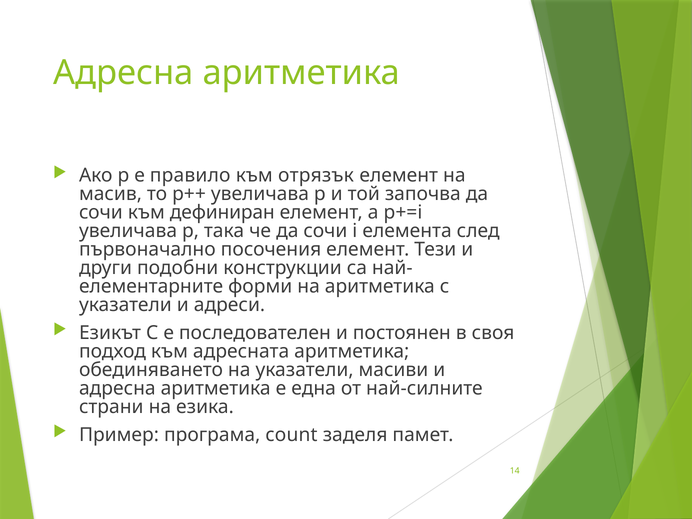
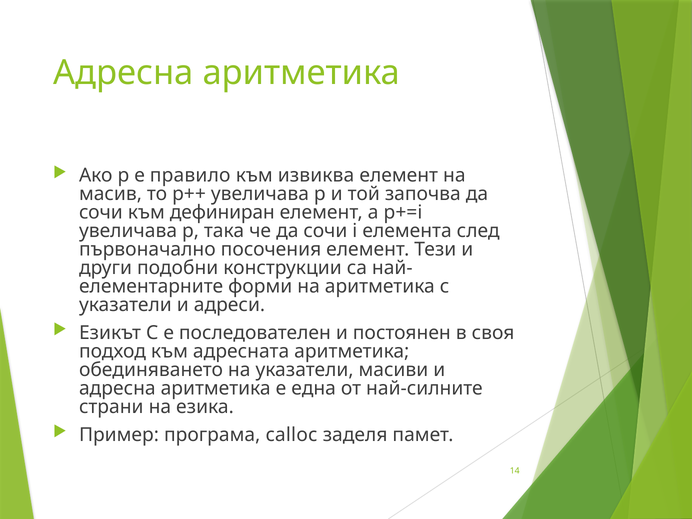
отрязък: отрязък -> извиква (316, 175)
count: count -> calloc (291, 435)
